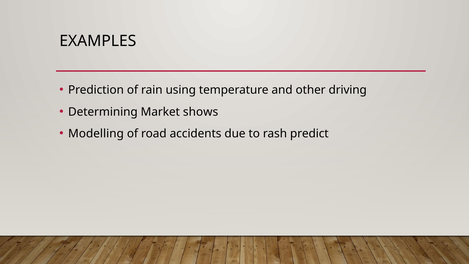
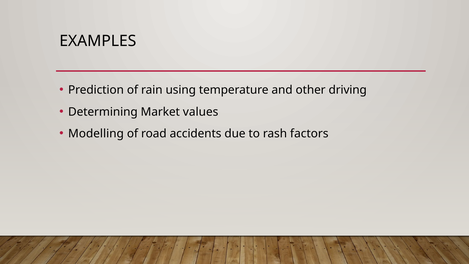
shows: shows -> values (201, 112)
predict: predict -> factors (309, 134)
